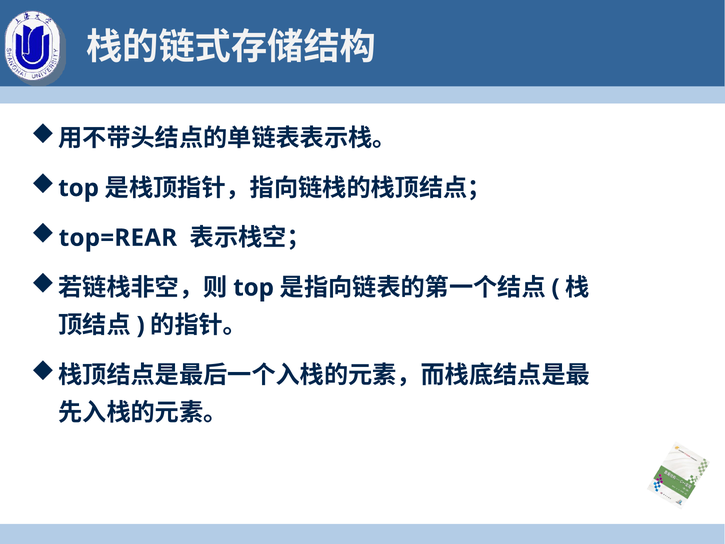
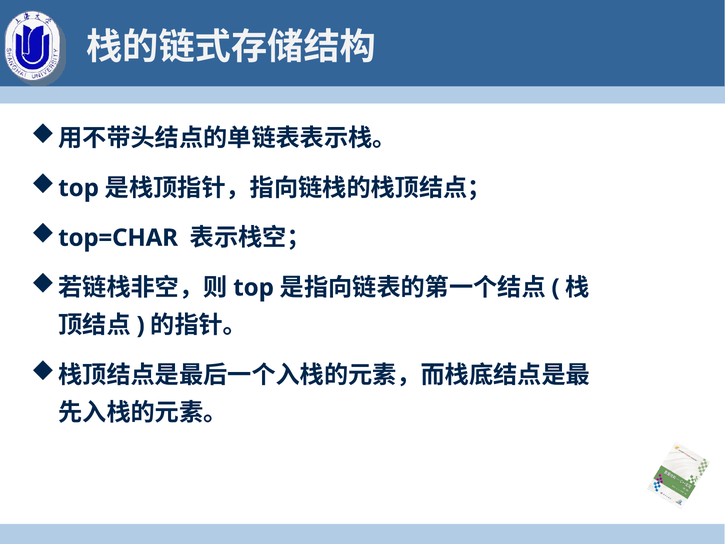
top=REAR: top=REAR -> top=CHAR (118, 238)
